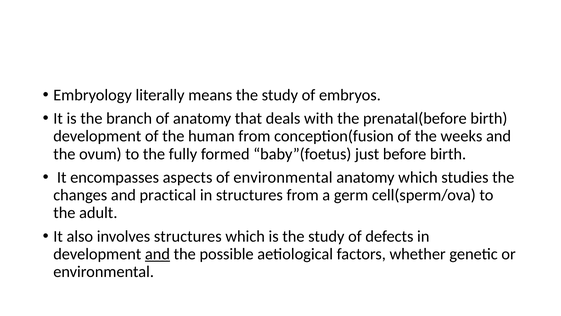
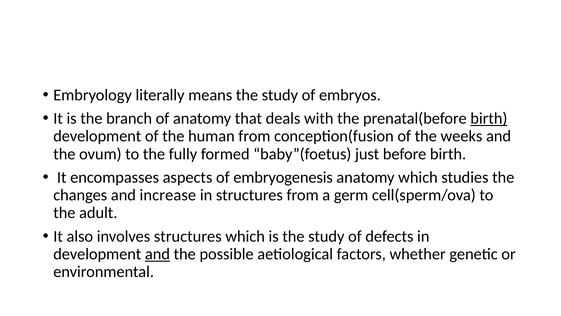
birth underline: none -> present (489, 118)
of environmental: environmental -> embryogenesis (283, 177)
practical: practical -> increase (168, 195)
